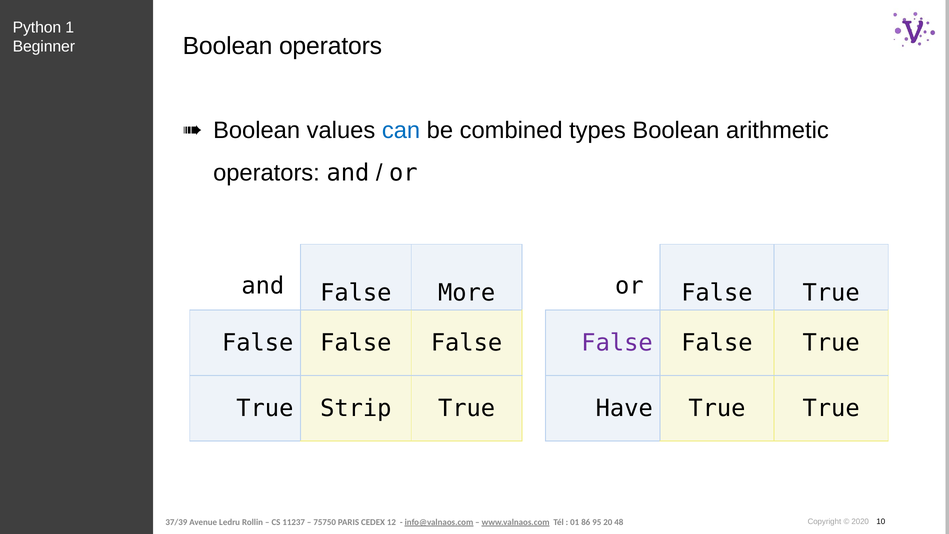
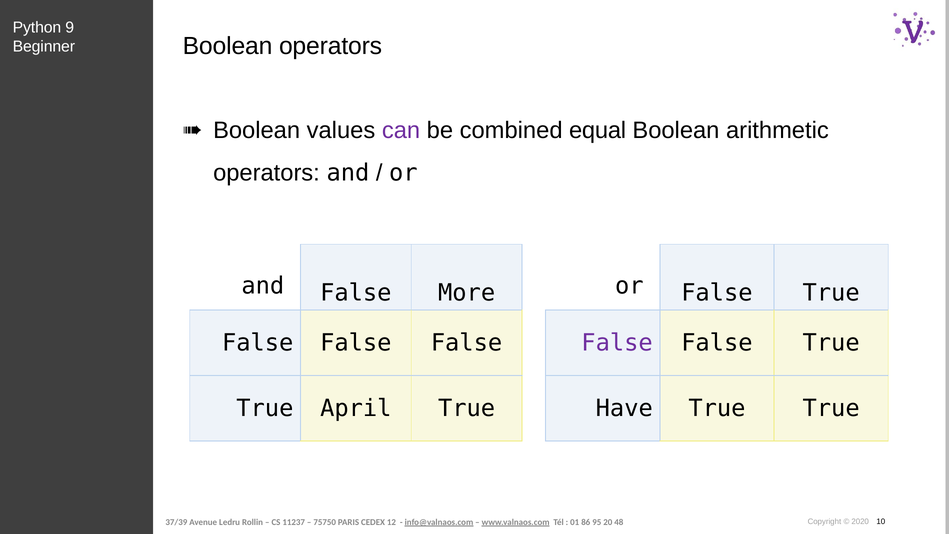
1: 1 -> 9 (70, 27)
can colour: blue -> purple (401, 130)
types: types -> equal (598, 130)
Strip: Strip -> April (356, 408)
